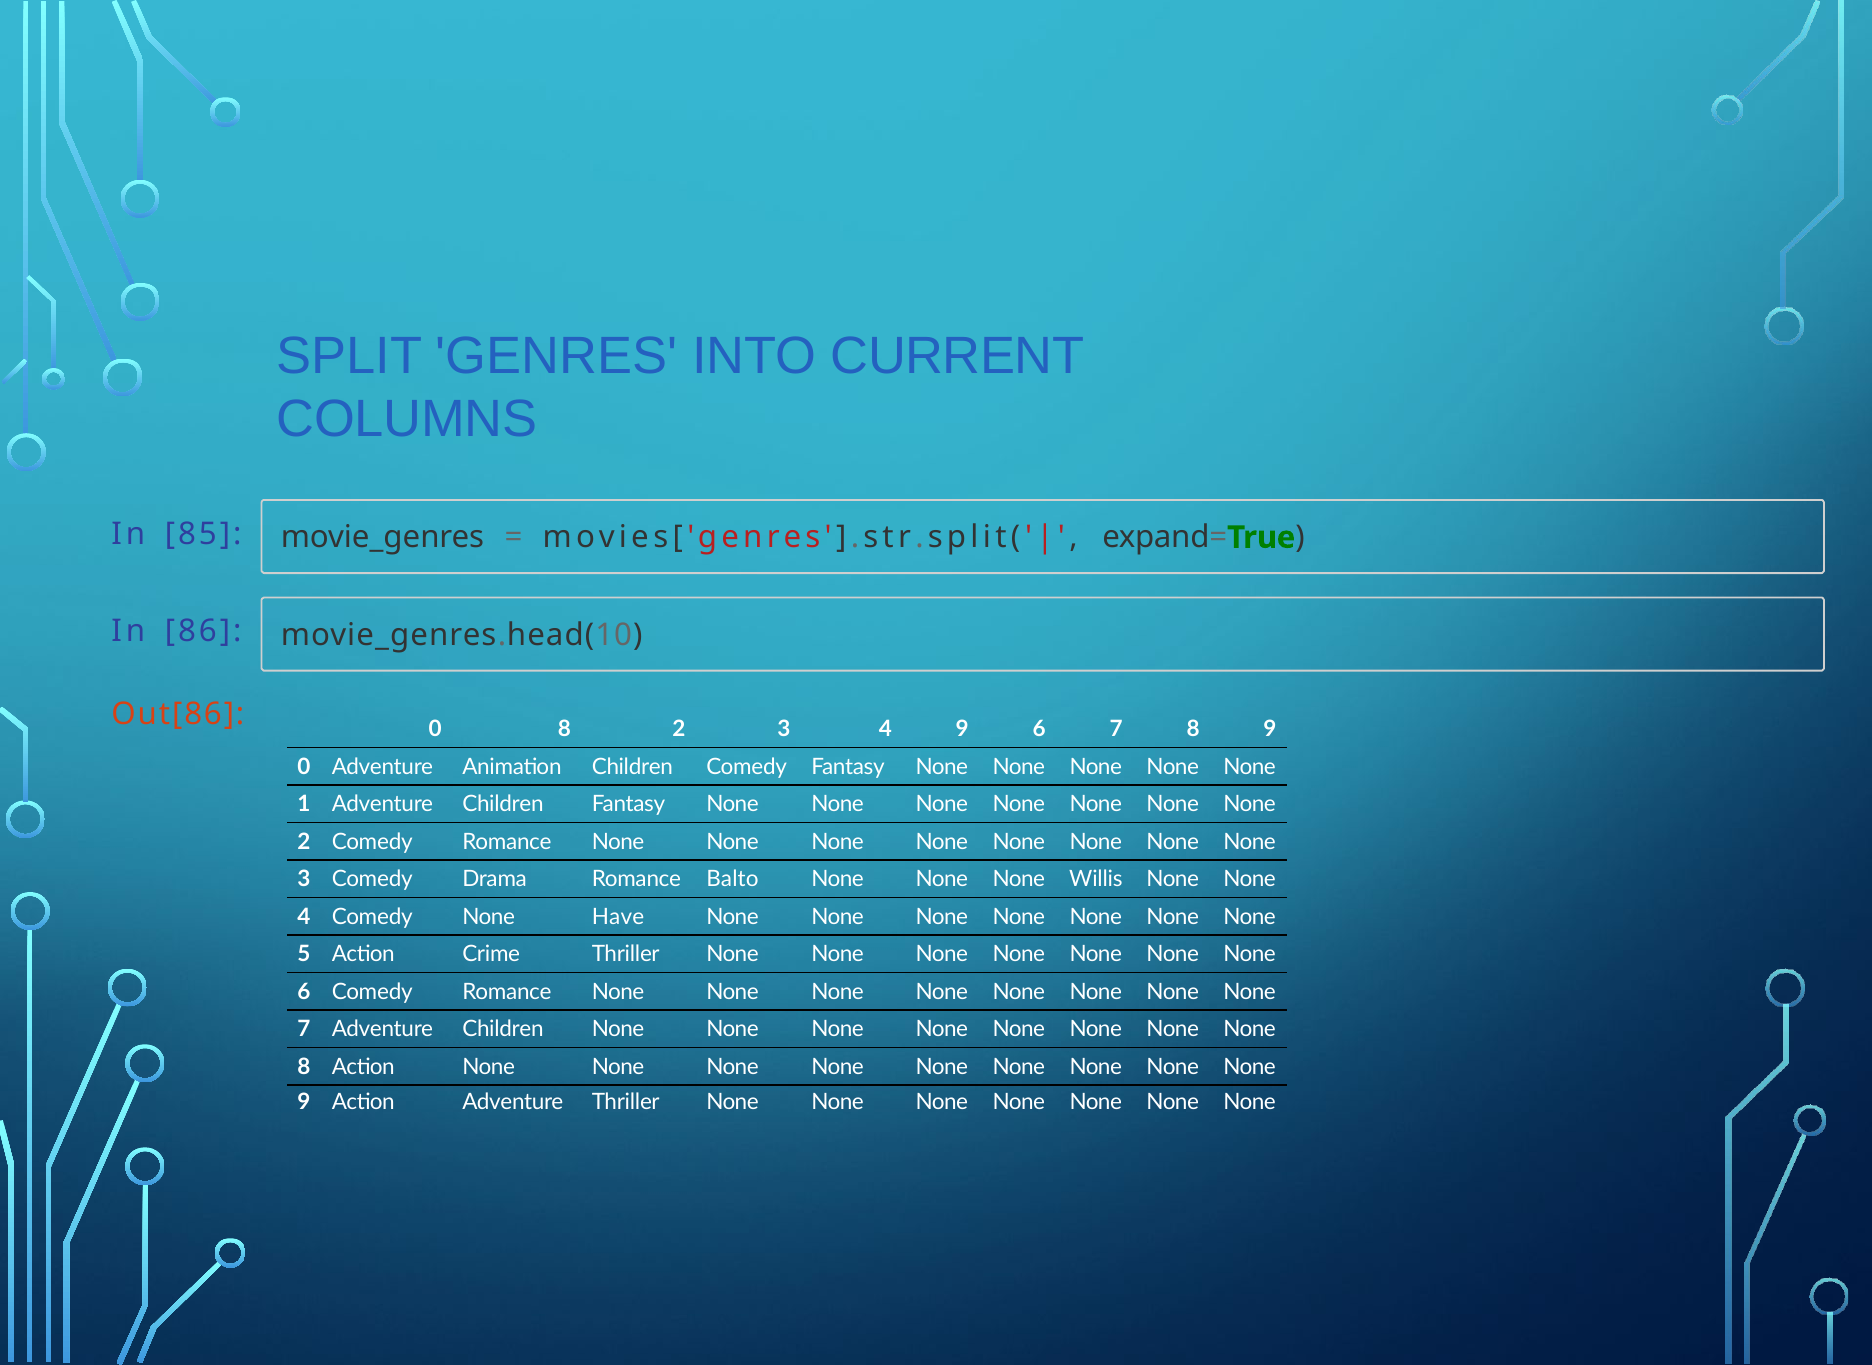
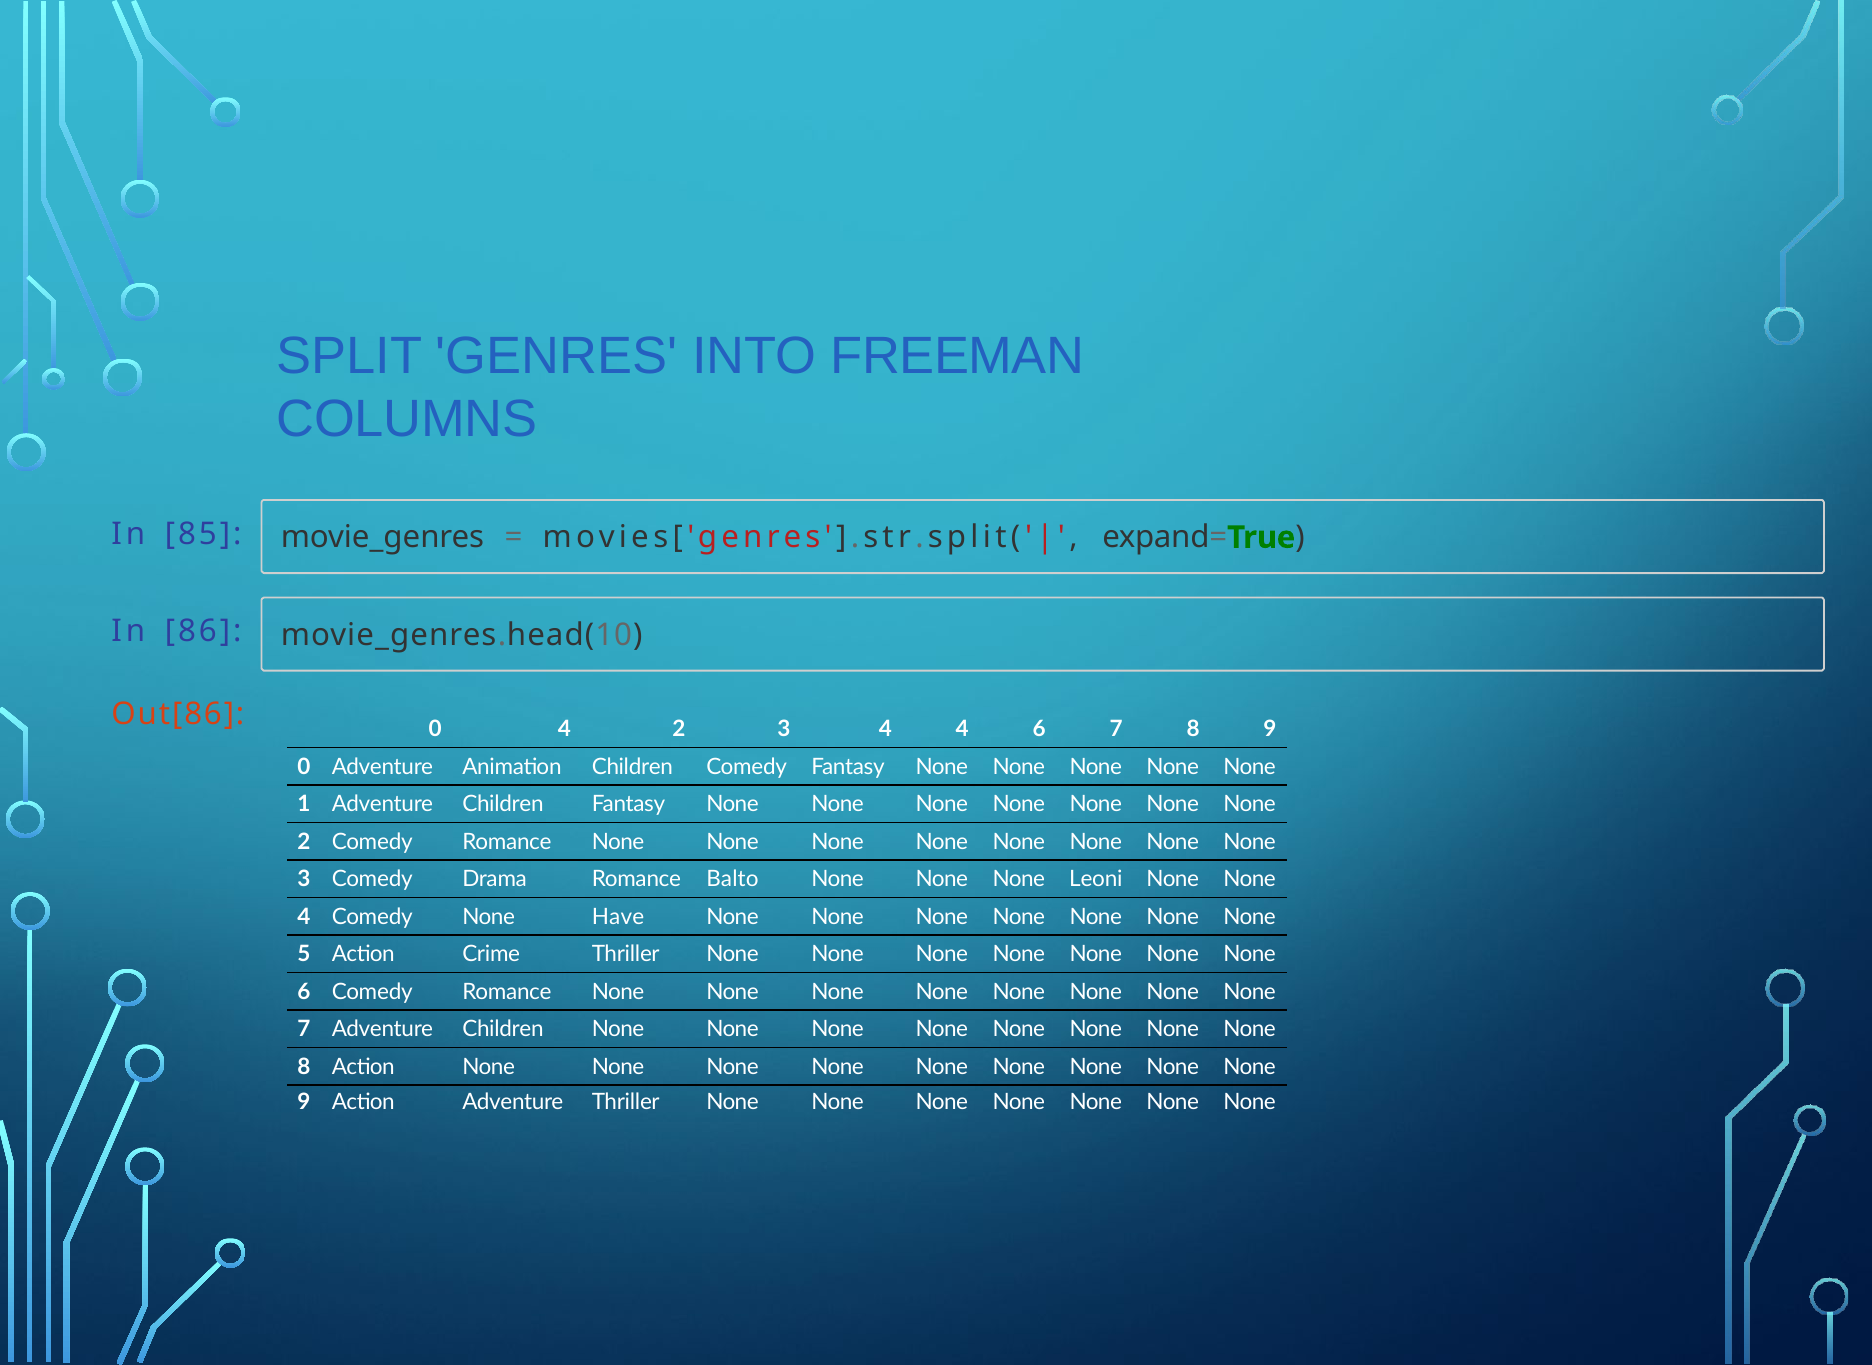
CURRENT: CURRENT -> FREEMAN (957, 356)
0 8: 8 -> 4 (565, 729)
4 9: 9 -> 4 (962, 729)
Willis: Willis -> Leoni (1096, 879)
